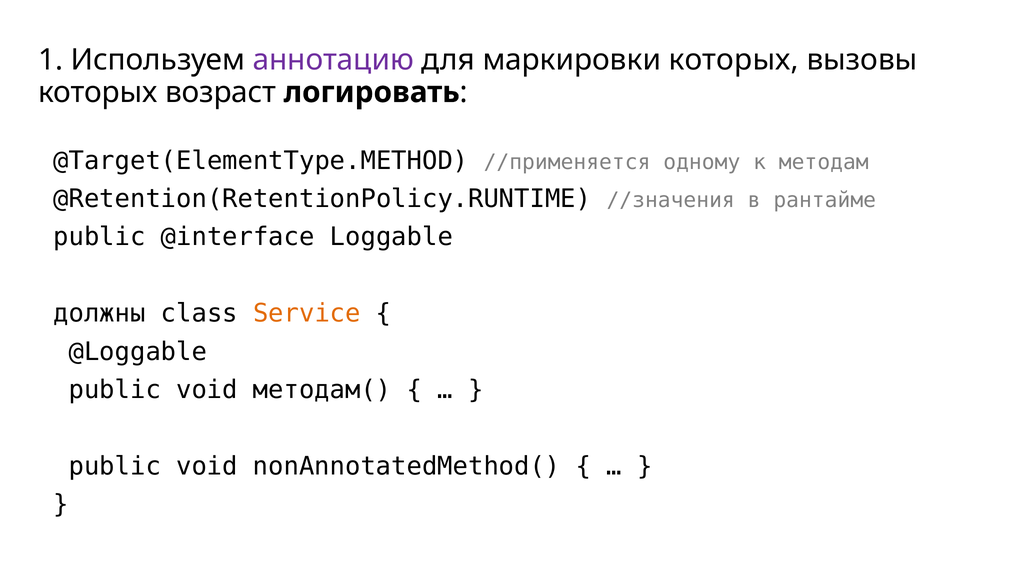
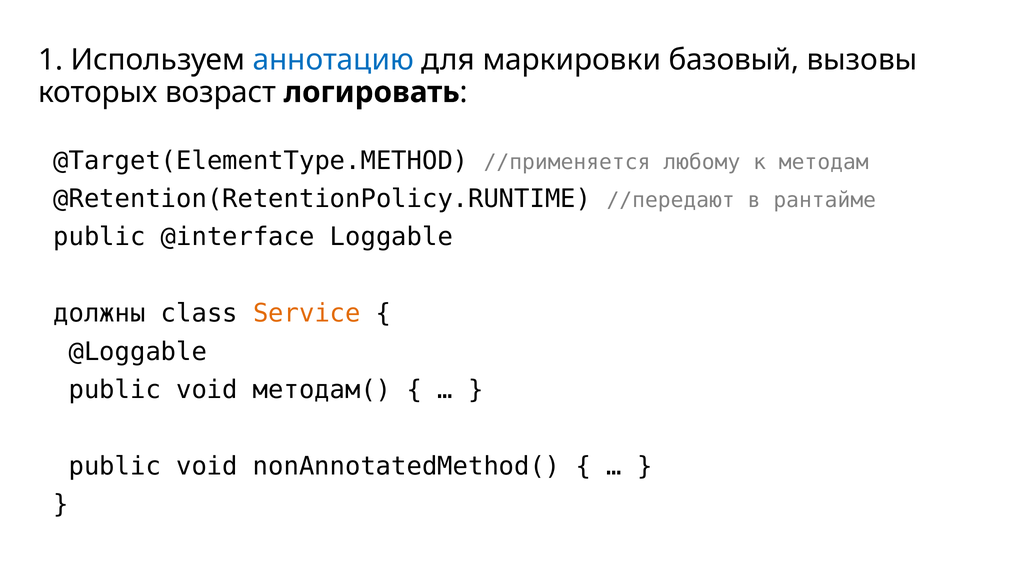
аннотацию colour: purple -> blue (333, 60)
маркировки которых: которых -> базовый (734, 60)
одному: одному -> любому (702, 162)
//значения: //значения -> //передают (671, 200)
